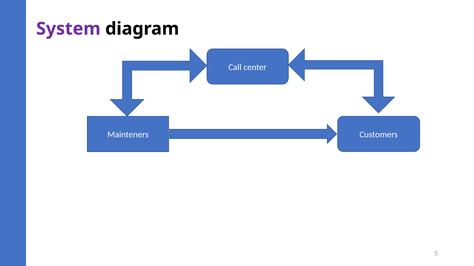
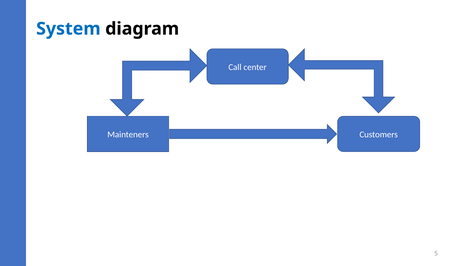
System colour: purple -> blue (68, 29)
